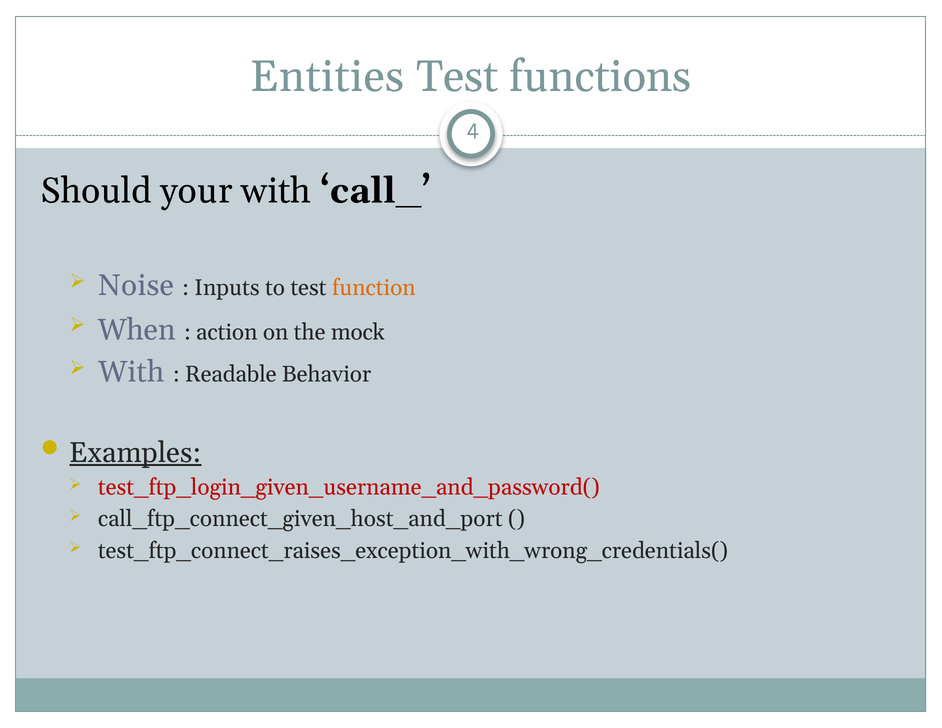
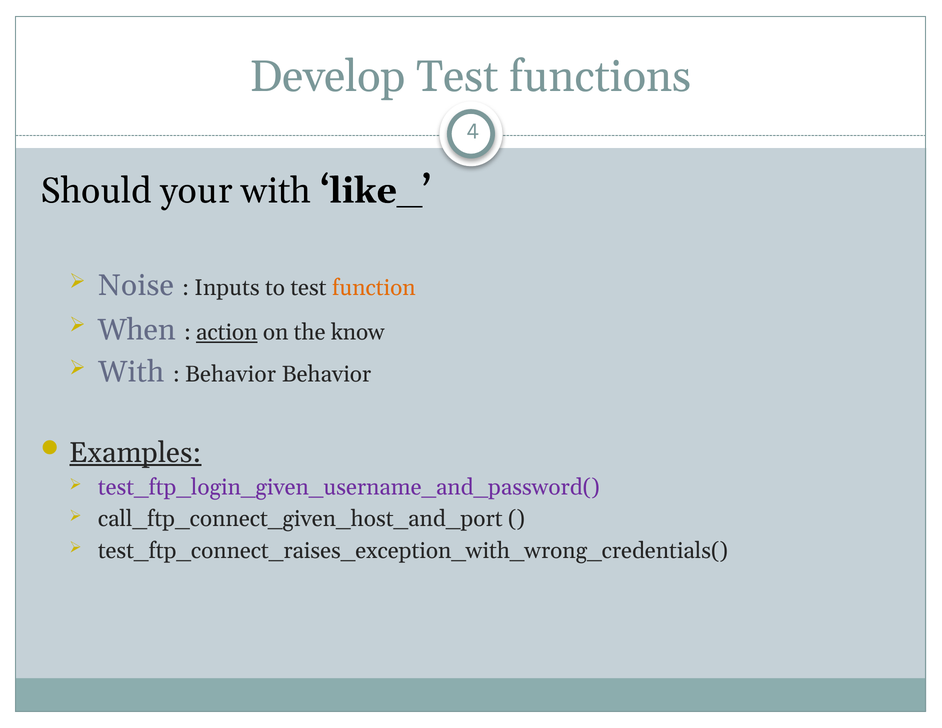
Entities: Entities -> Develop (328, 77)
call_: call_ -> like_ (376, 191)
action underline: none -> present (227, 332)
mock: mock -> know (358, 332)
Readable: Readable -> Behavior (231, 374)
test_ftp_login_given_username_and_password( colour: red -> purple (349, 487)
